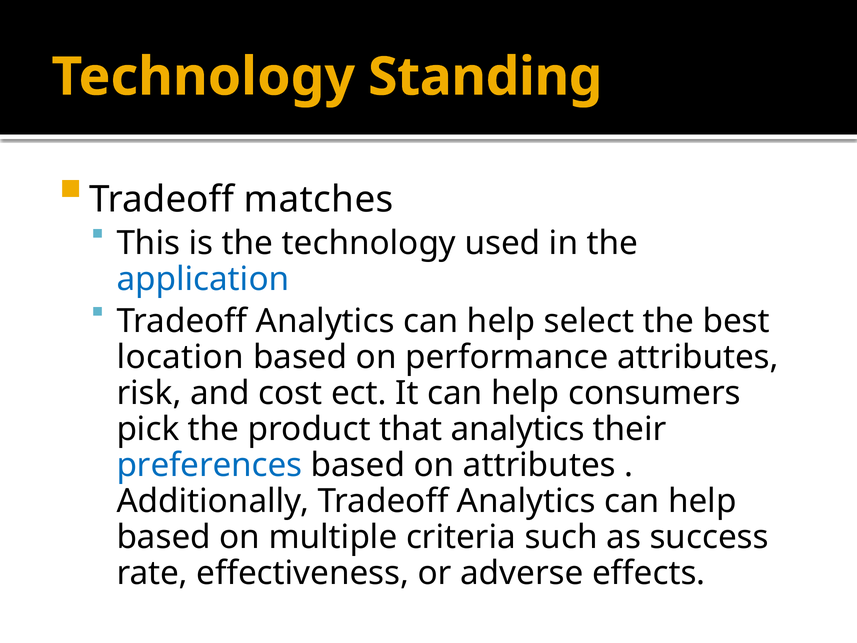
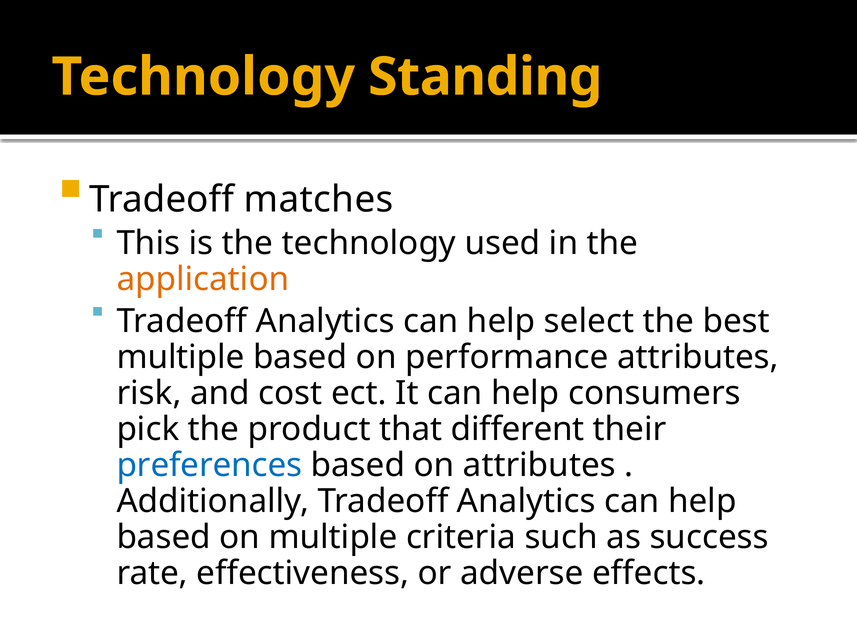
application colour: blue -> orange (203, 279)
location: location -> multiple (181, 357)
that analytics: analytics -> different (518, 429)
